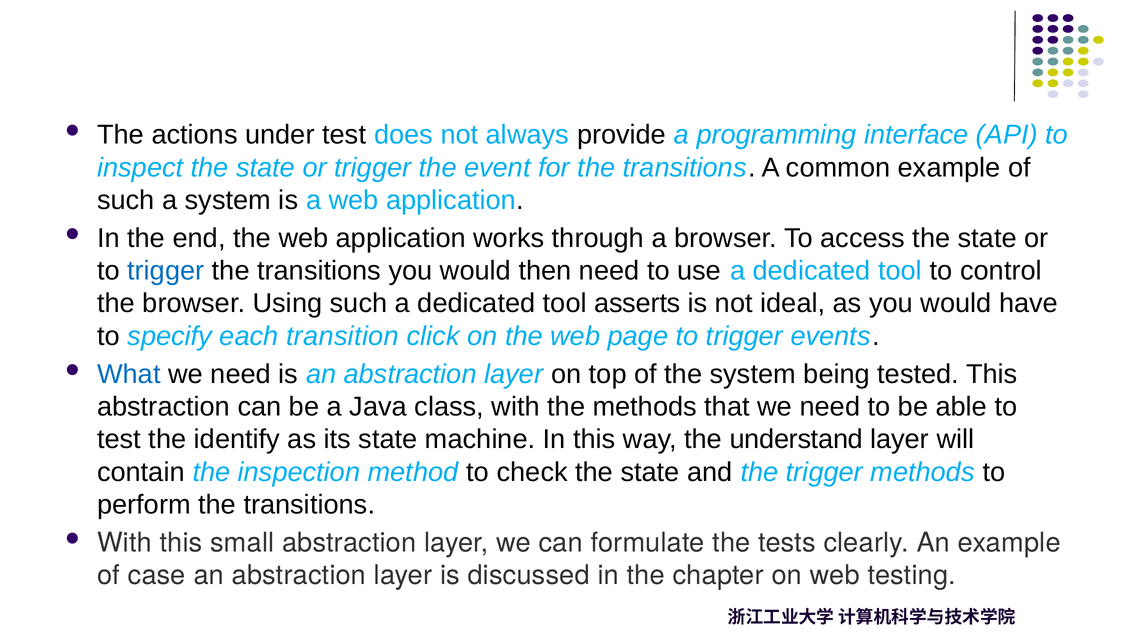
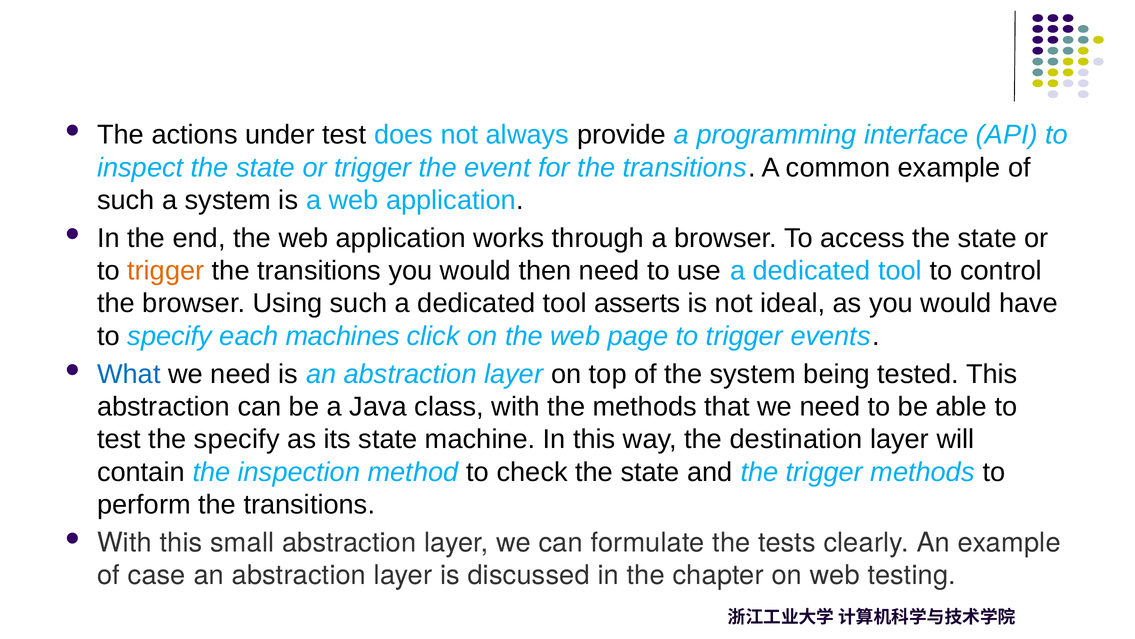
trigger colour: blue -> orange (166, 271)
transition: transition -> machines (343, 336)
the identify: identify -> specify (237, 439)
understand: understand -> destination (796, 439)
